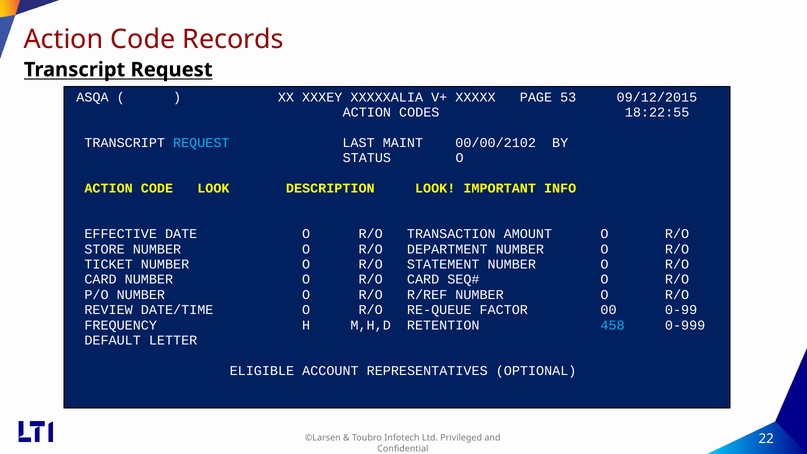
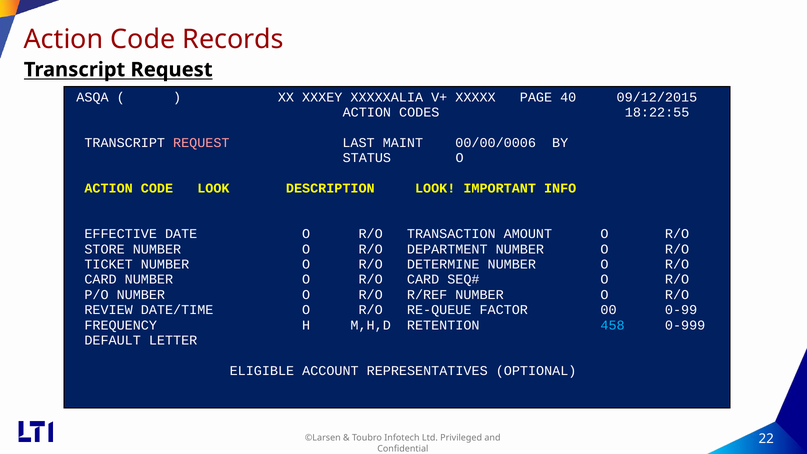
53: 53 -> 40 (568, 97)
REQUEST colour: light blue -> pink (201, 143)
00/00/2102: 00/00/2102 -> 00/00/0006 (496, 143)
STATEMENT: STATEMENT -> DETERMINE (443, 264)
